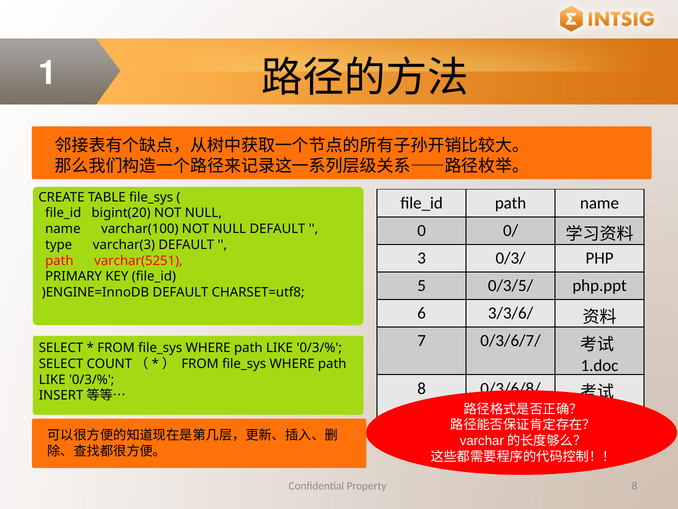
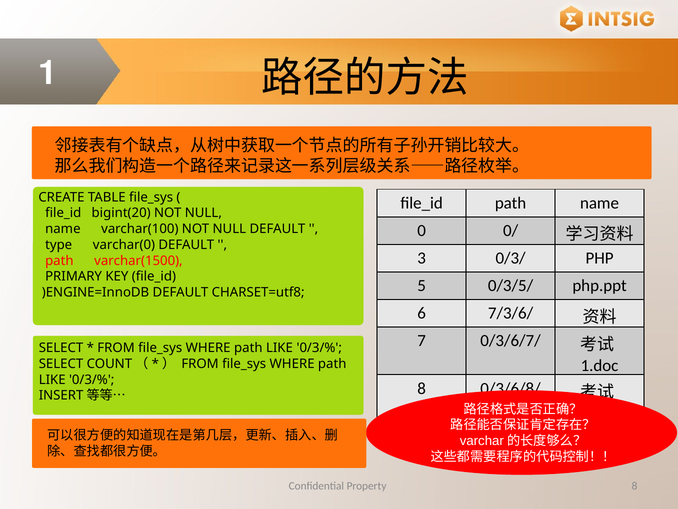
varchar(3: varchar(3 -> varchar(0 (124, 245)
varchar(5251: varchar(5251 -> varchar(1500 (138, 260)
3/3/6/: 3/3/6/ -> 7/3/6/ (511, 313)
